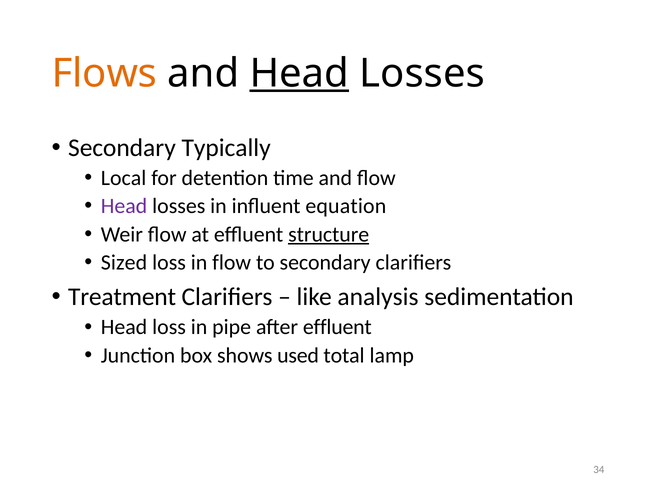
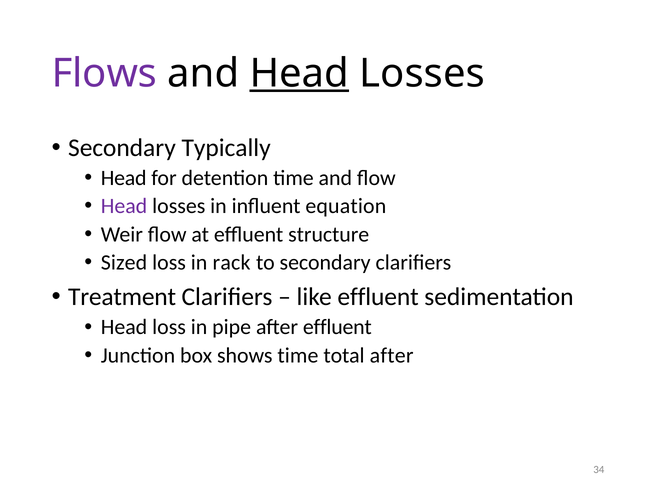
Flows colour: orange -> purple (104, 73)
Local: Local -> Head (124, 178)
structure underline: present -> none (329, 234)
in flow: flow -> rack (232, 262)
like analysis: analysis -> effluent (378, 297)
shows used: used -> time (298, 355)
total lamp: lamp -> after (392, 355)
